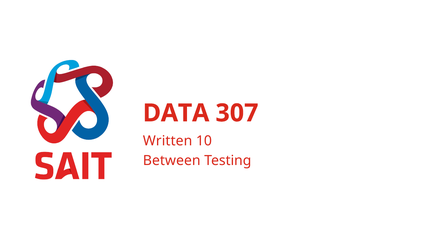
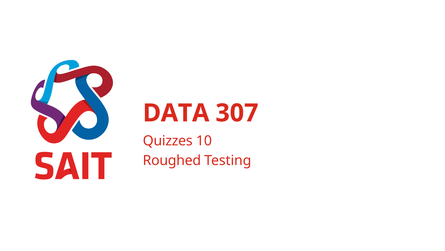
Written: Written -> Quizzes (168, 141)
Between: Between -> Roughed (172, 160)
